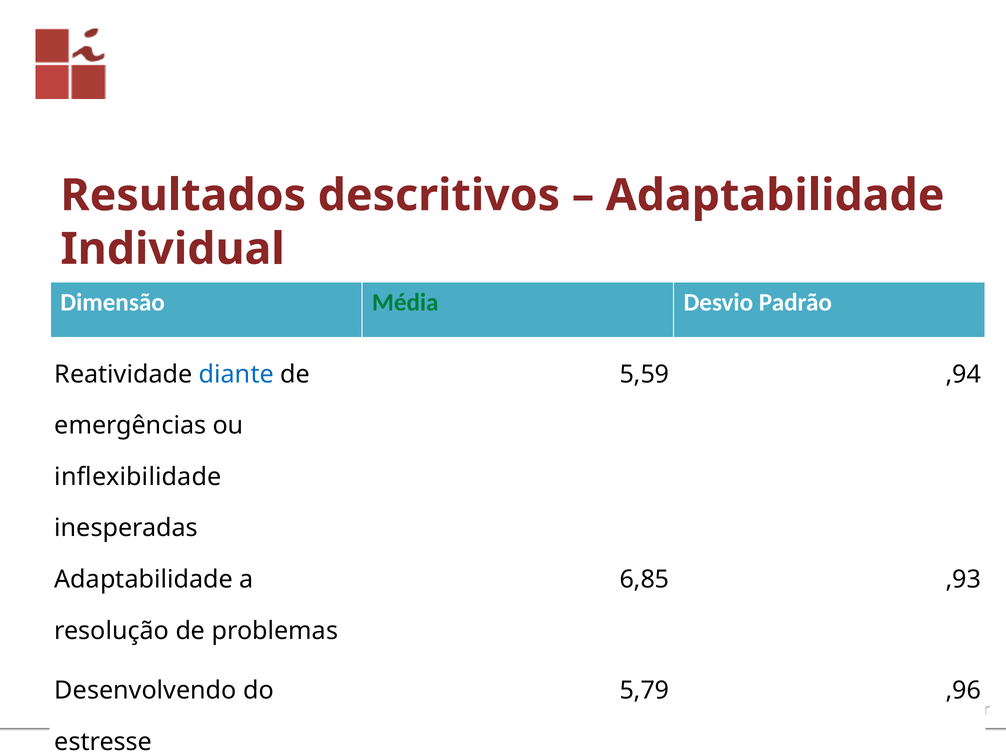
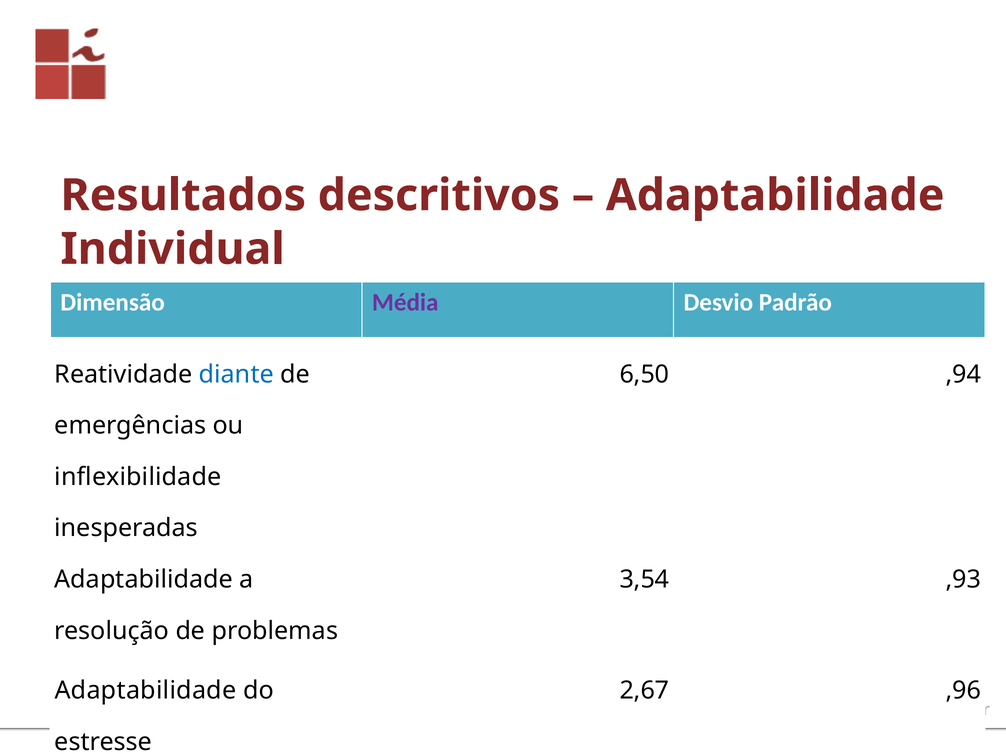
Média colour: green -> purple (405, 303)
5,59: 5,59 -> 6,50 (644, 374)
6,85: 6,85 -> 3,54 (644, 580)
Desenvolvendo: Desenvolvendo -> Adaptabilidade (145, 691)
5,79: 5,79 -> 2,67 (644, 691)
